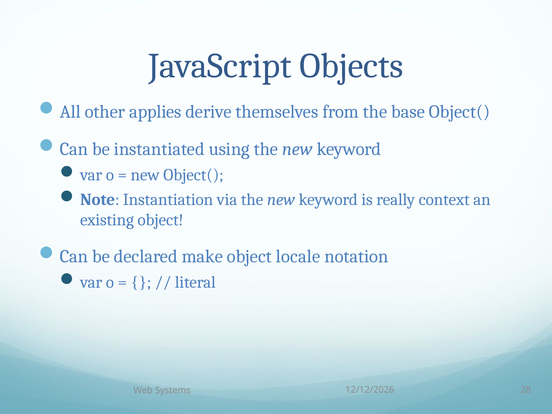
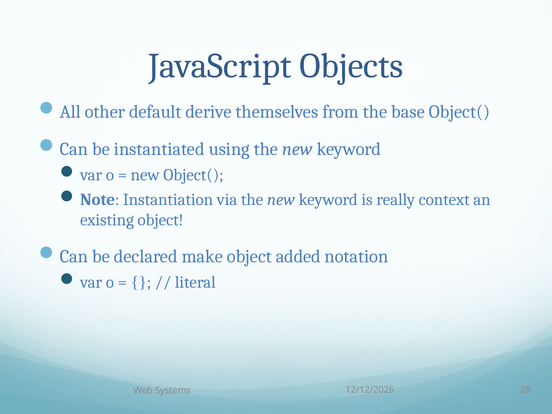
applies: applies -> default (155, 112)
locale: locale -> added (298, 256)
